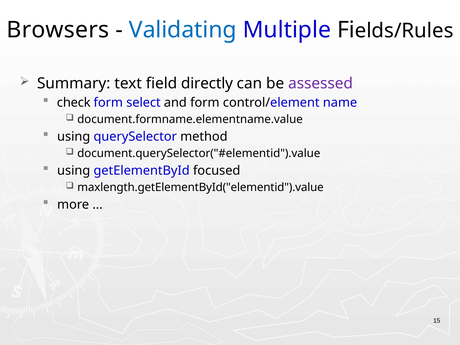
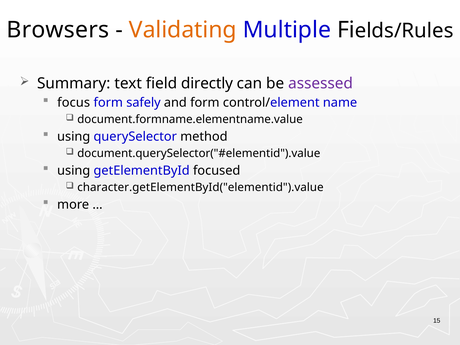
Validating colour: blue -> orange (183, 30)
check: check -> focus (74, 103)
select: select -> safely (143, 103)
maxlength.getElementById("elementid").value: maxlength.getElementById("elementid").value -> character.getElementById("elementid").value (200, 188)
